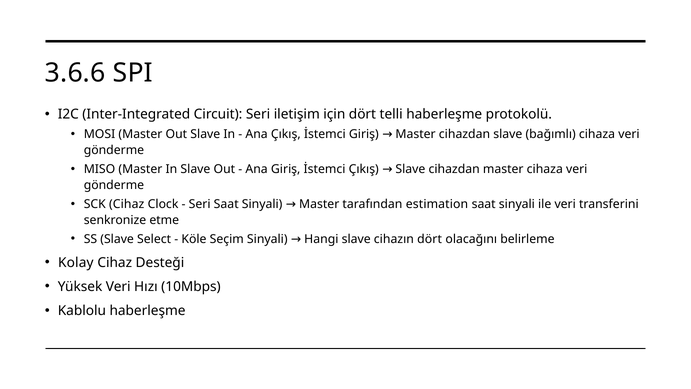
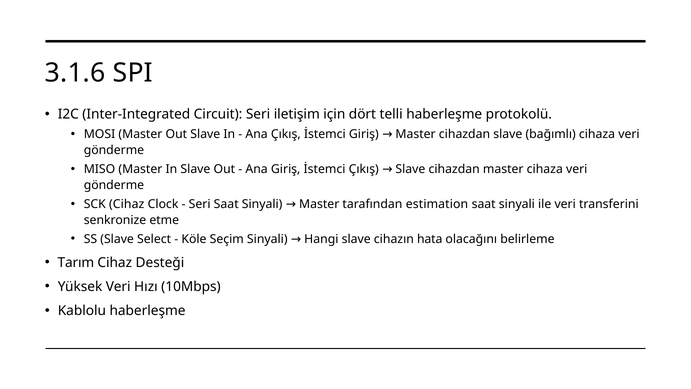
3.6.6: 3.6.6 -> 3.1.6 (75, 73)
cihazın dört: dört -> hata (430, 239)
Kolay: Kolay -> Tarım (76, 262)
